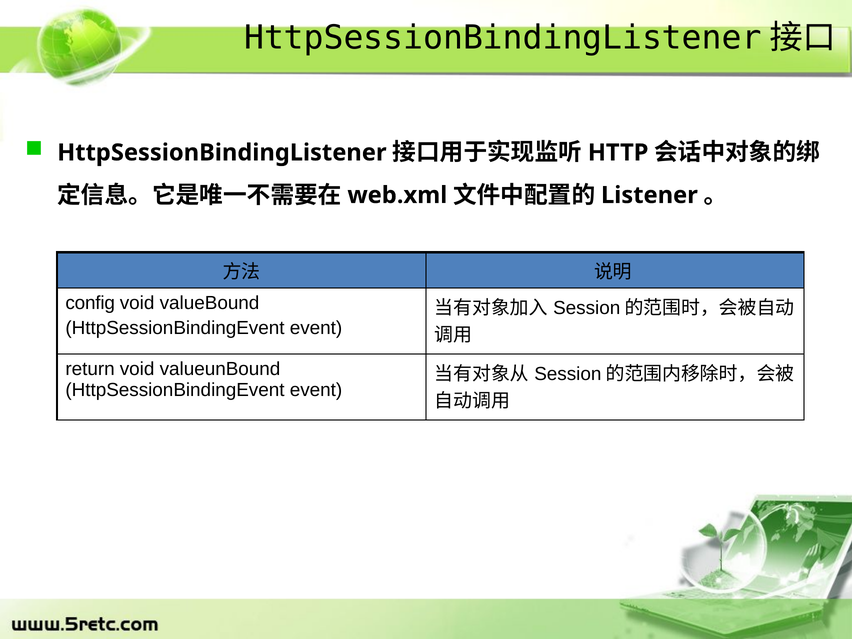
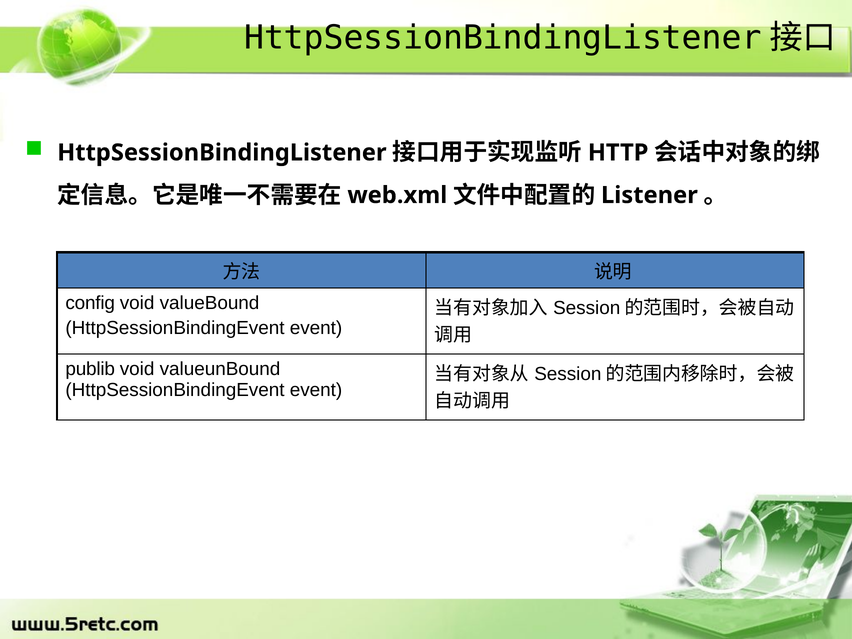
return: return -> publib (90, 369)
